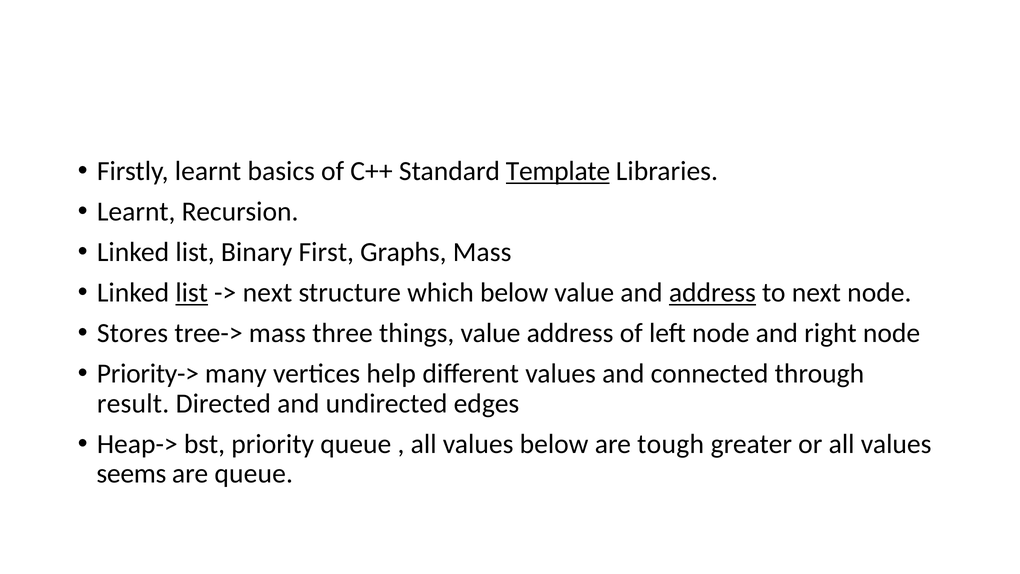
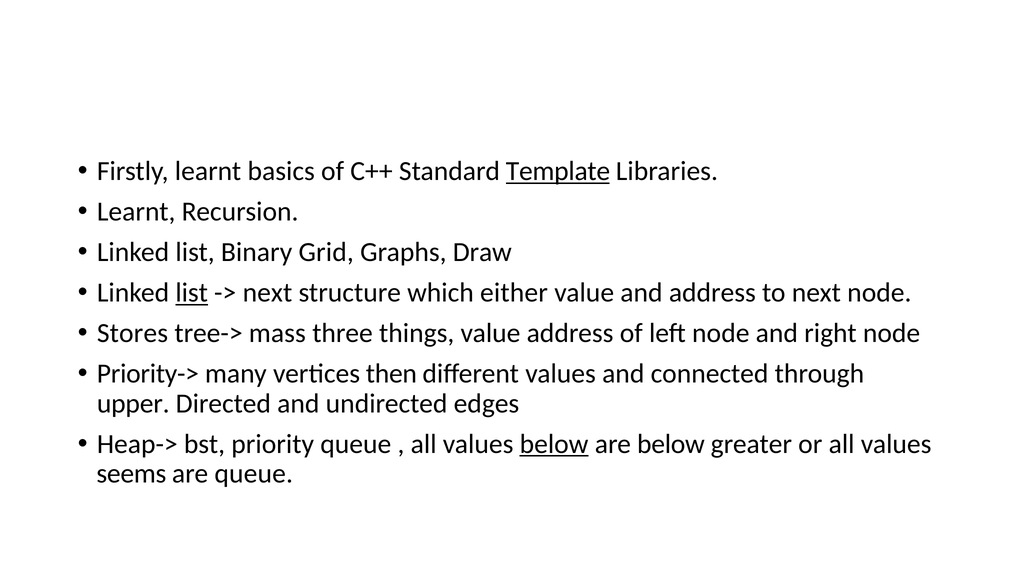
First: First -> Grid (326, 252)
Graphs Mass: Mass -> Draw (482, 252)
which below: below -> either (514, 293)
address underline: present -> none (712, 293)
help: help -> then (391, 374)
result: result -> upper (133, 403)
below underline: none -> present (554, 444)
are tough: tough -> below (671, 444)
